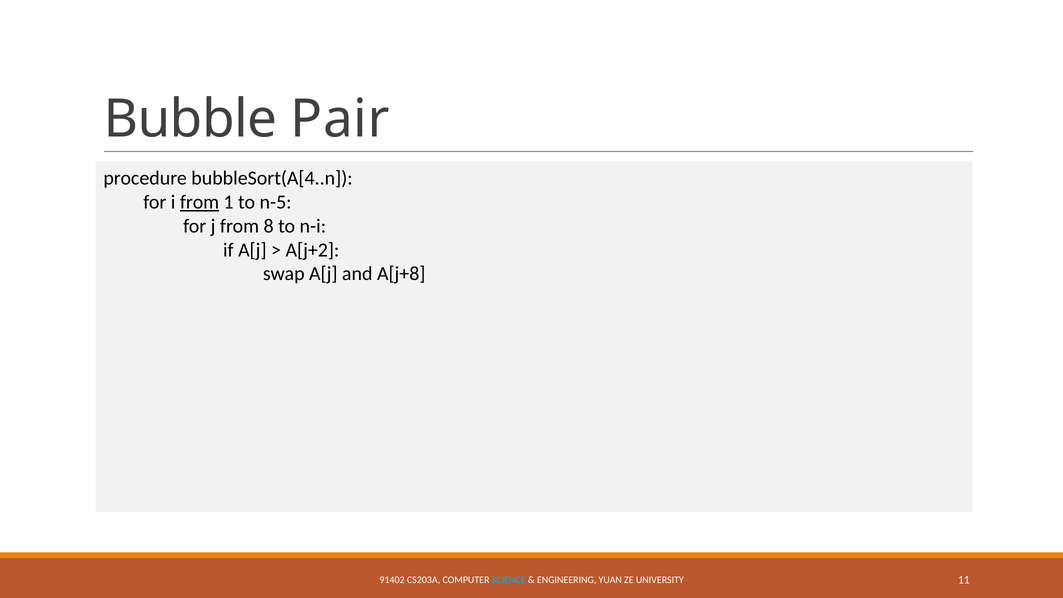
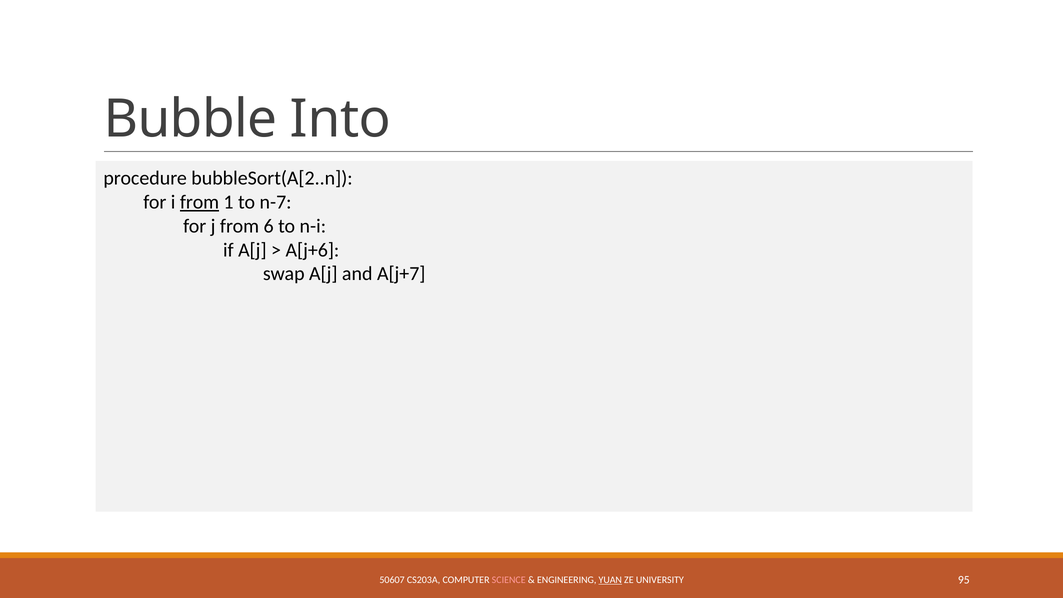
Pair: Pair -> Into (340, 119)
bubbleSort(A[4..n: bubbleSort(A[4..n -> bubbleSort(A[2..n (272, 178)
n-5: n-5 -> n-7 (276, 202)
8: 8 -> 6 (269, 226)
A[j+2: A[j+2 -> A[j+6 (312, 250)
A[j+8: A[j+8 -> A[j+7 (401, 274)
91402: 91402 -> 50607 (392, 580)
SCIENCE colour: light blue -> pink (509, 580)
YUAN underline: none -> present (610, 580)
11: 11 -> 95 (964, 580)
